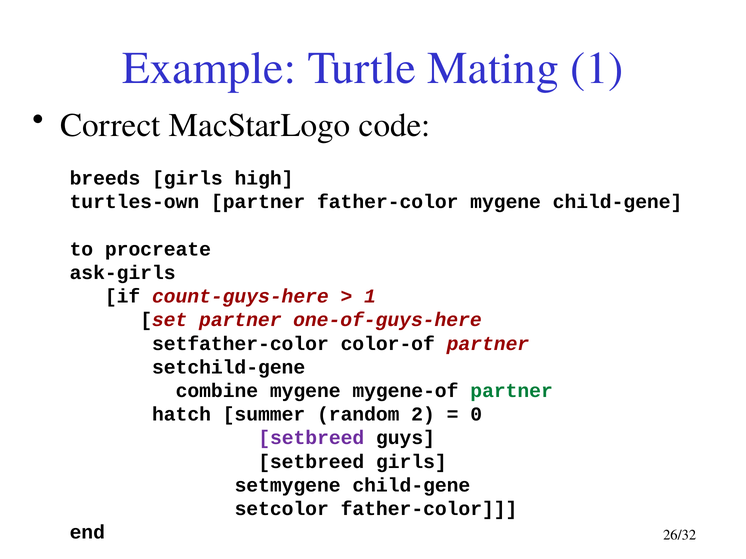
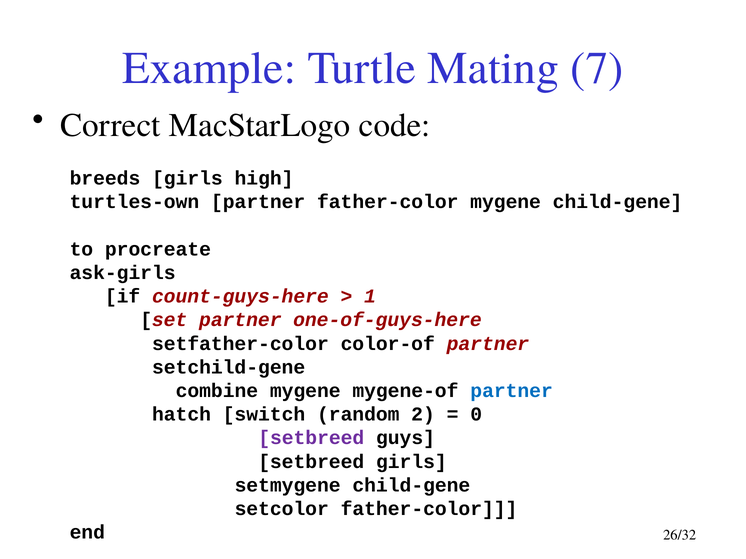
Mating 1: 1 -> 7 (597, 68)
partner colour: green -> blue (512, 391)
summer: summer -> switch (264, 415)
